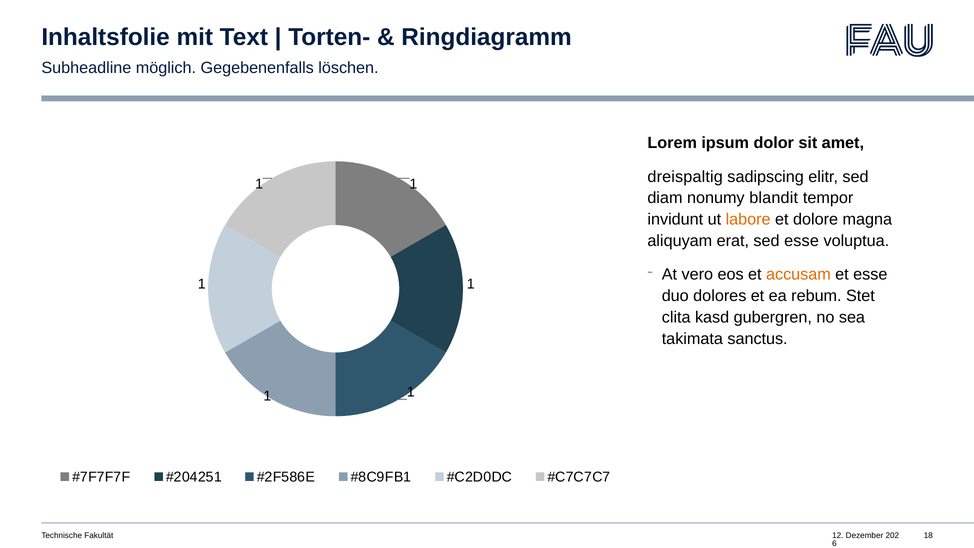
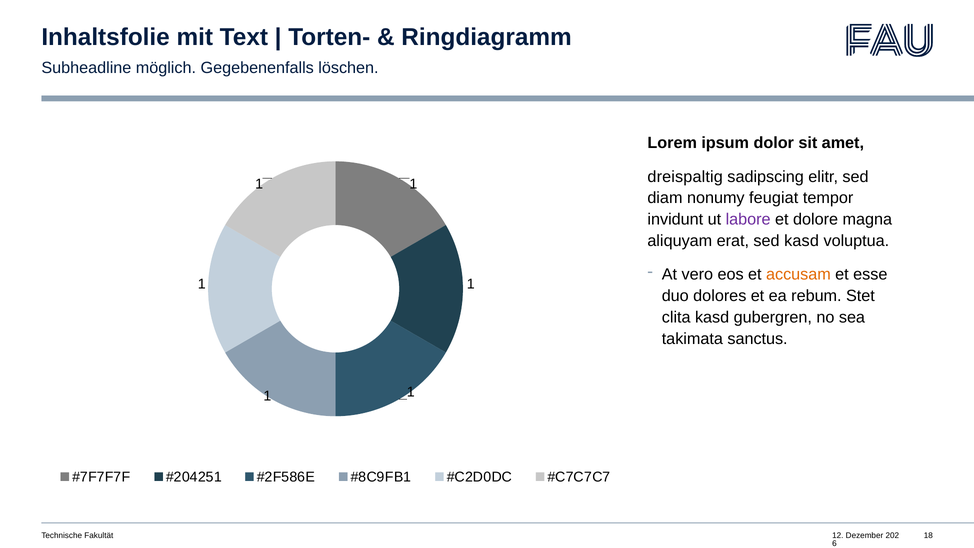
blandit: blandit -> feugiat (774, 198)
labore colour: orange -> purple (748, 219)
sed esse: esse -> kasd (802, 241)
